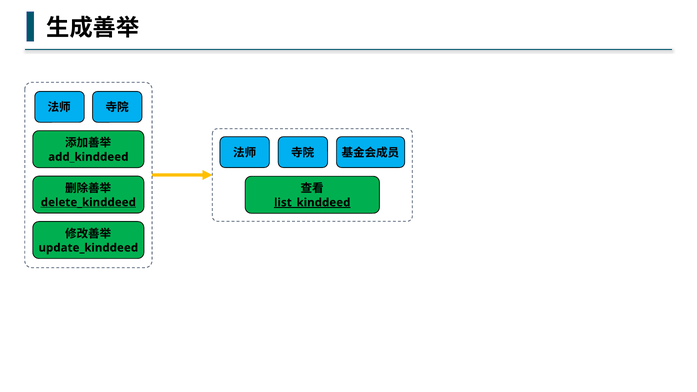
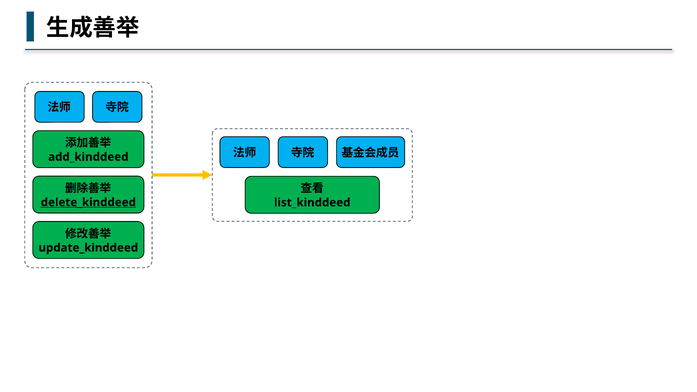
list_kinddeed underline: present -> none (312, 203)
